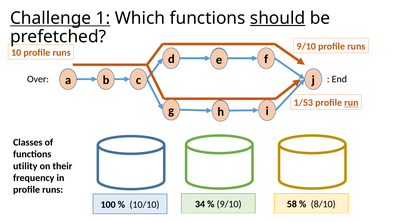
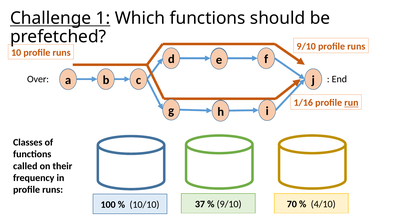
should underline: present -> none (278, 18)
1/53: 1/53 -> 1/16 (303, 103)
utility: utility -> called (25, 167)
34: 34 -> 37 (200, 205)
58: 58 -> 70 (292, 205)
8/10: 8/10 -> 4/10 (323, 205)
